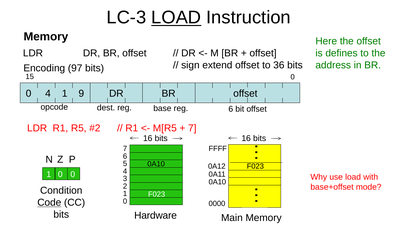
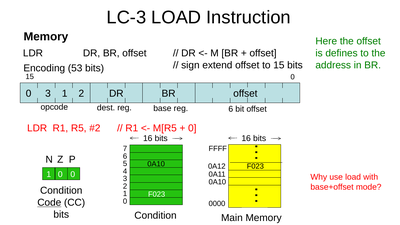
LOAD underline: present -> none (176, 18)
to 36: 36 -> 15 (279, 65)
97: 97 -> 53 (75, 68)
0 4: 4 -> 3 (48, 94)
9: 9 -> 2 (81, 94)
7: 7 -> 0 (192, 128)
Hardware: Hardware -> Condition (156, 216)
